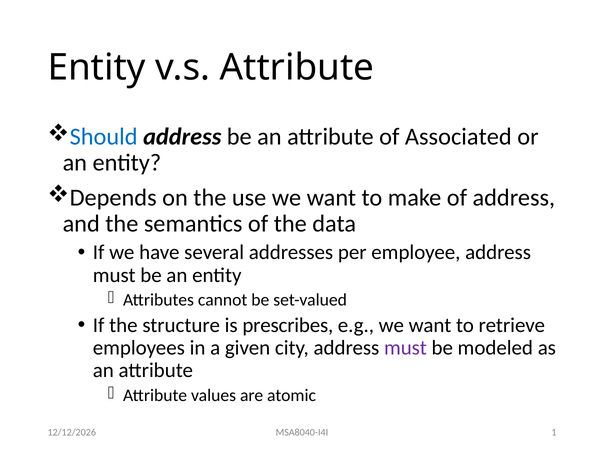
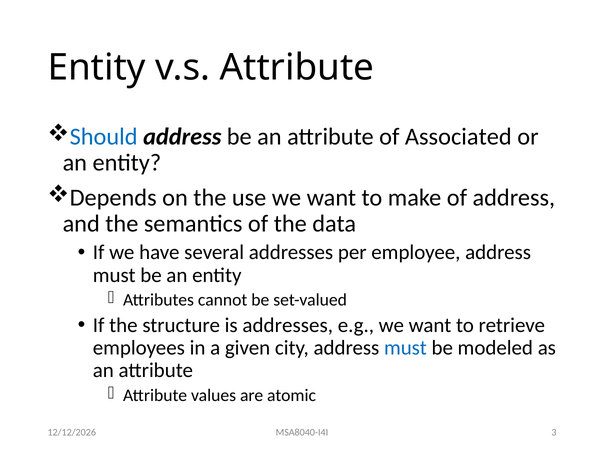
is prescribes: prescribes -> addresses (288, 325)
must colour: purple -> blue (405, 348)
1: 1 -> 3 (554, 433)
